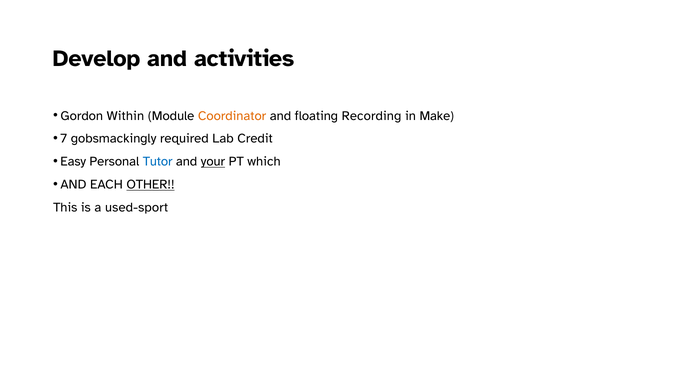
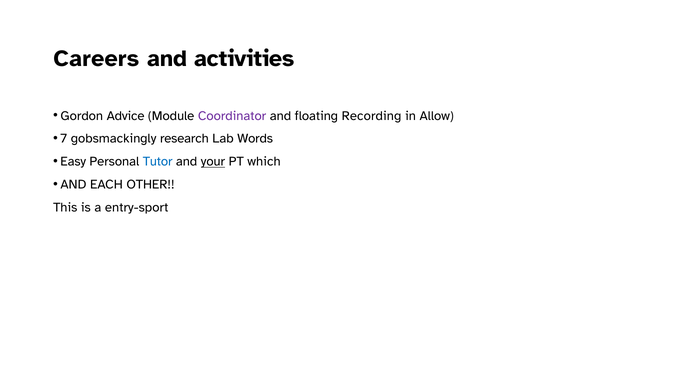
Develop: Develop -> Careers (96, 59)
Within: Within -> Advice (126, 116)
Coordinator colour: orange -> purple (232, 116)
Make: Make -> Allow (437, 116)
required: required -> research (184, 139)
Credit: Credit -> Words (255, 139)
OTHER underline: present -> none (150, 185)
used-sport: used-sport -> entry-sport (137, 208)
